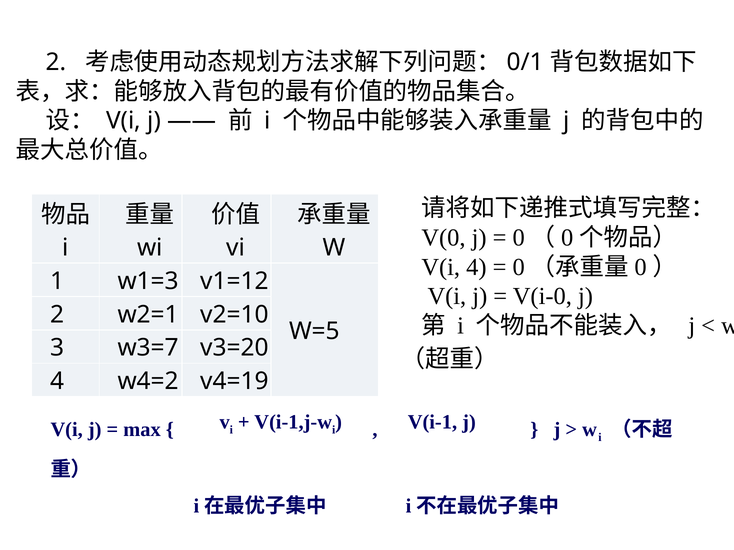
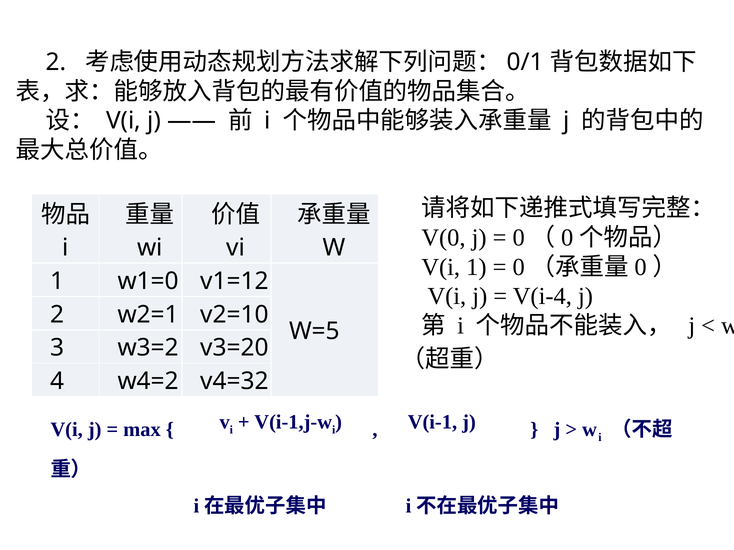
V(i 4: 4 -> 1 (476, 267)
w1=3: w1=3 -> w1=0 (148, 281)
V(i-0: V(i-0 -> V(i-4 (542, 297)
w3=7: w3=7 -> w3=2 (148, 348)
v4=19: v4=19 -> v4=32 (235, 382)
